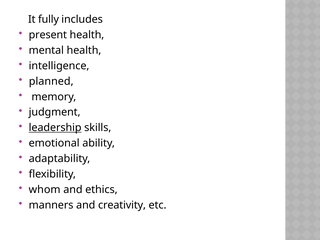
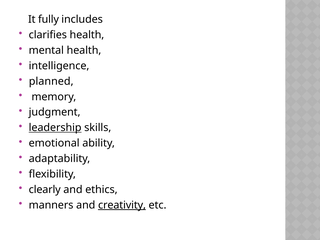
present: present -> clarifies (48, 35)
whom: whom -> clearly (45, 190)
creativity underline: none -> present (122, 205)
